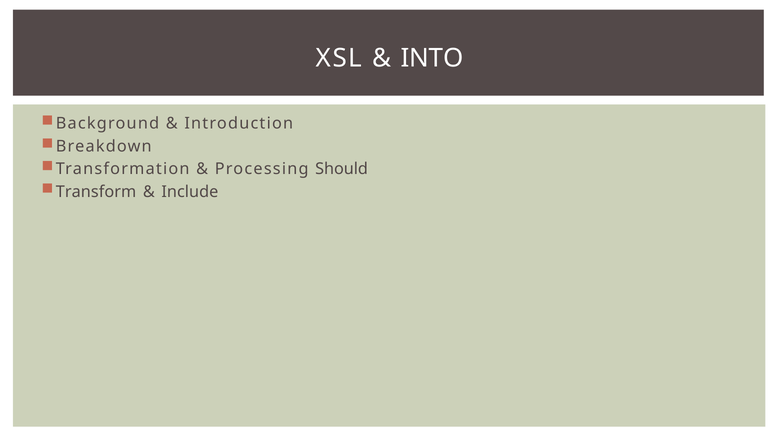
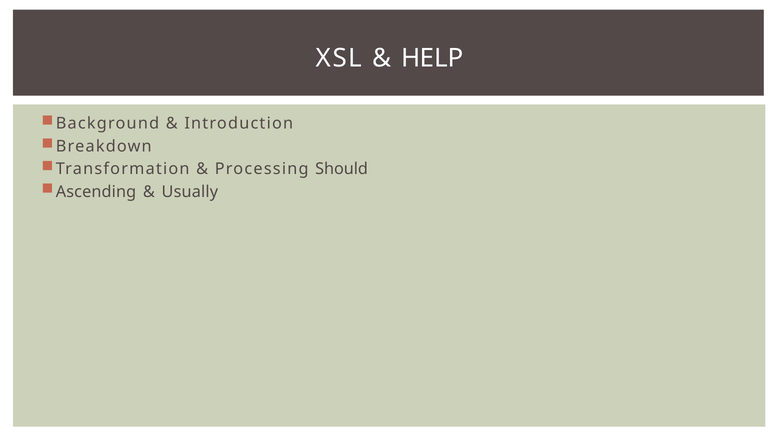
INTO: INTO -> HELP (432, 58)
Transform: Transform -> Ascending (96, 192)
Include: Include -> Usually (190, 192)
